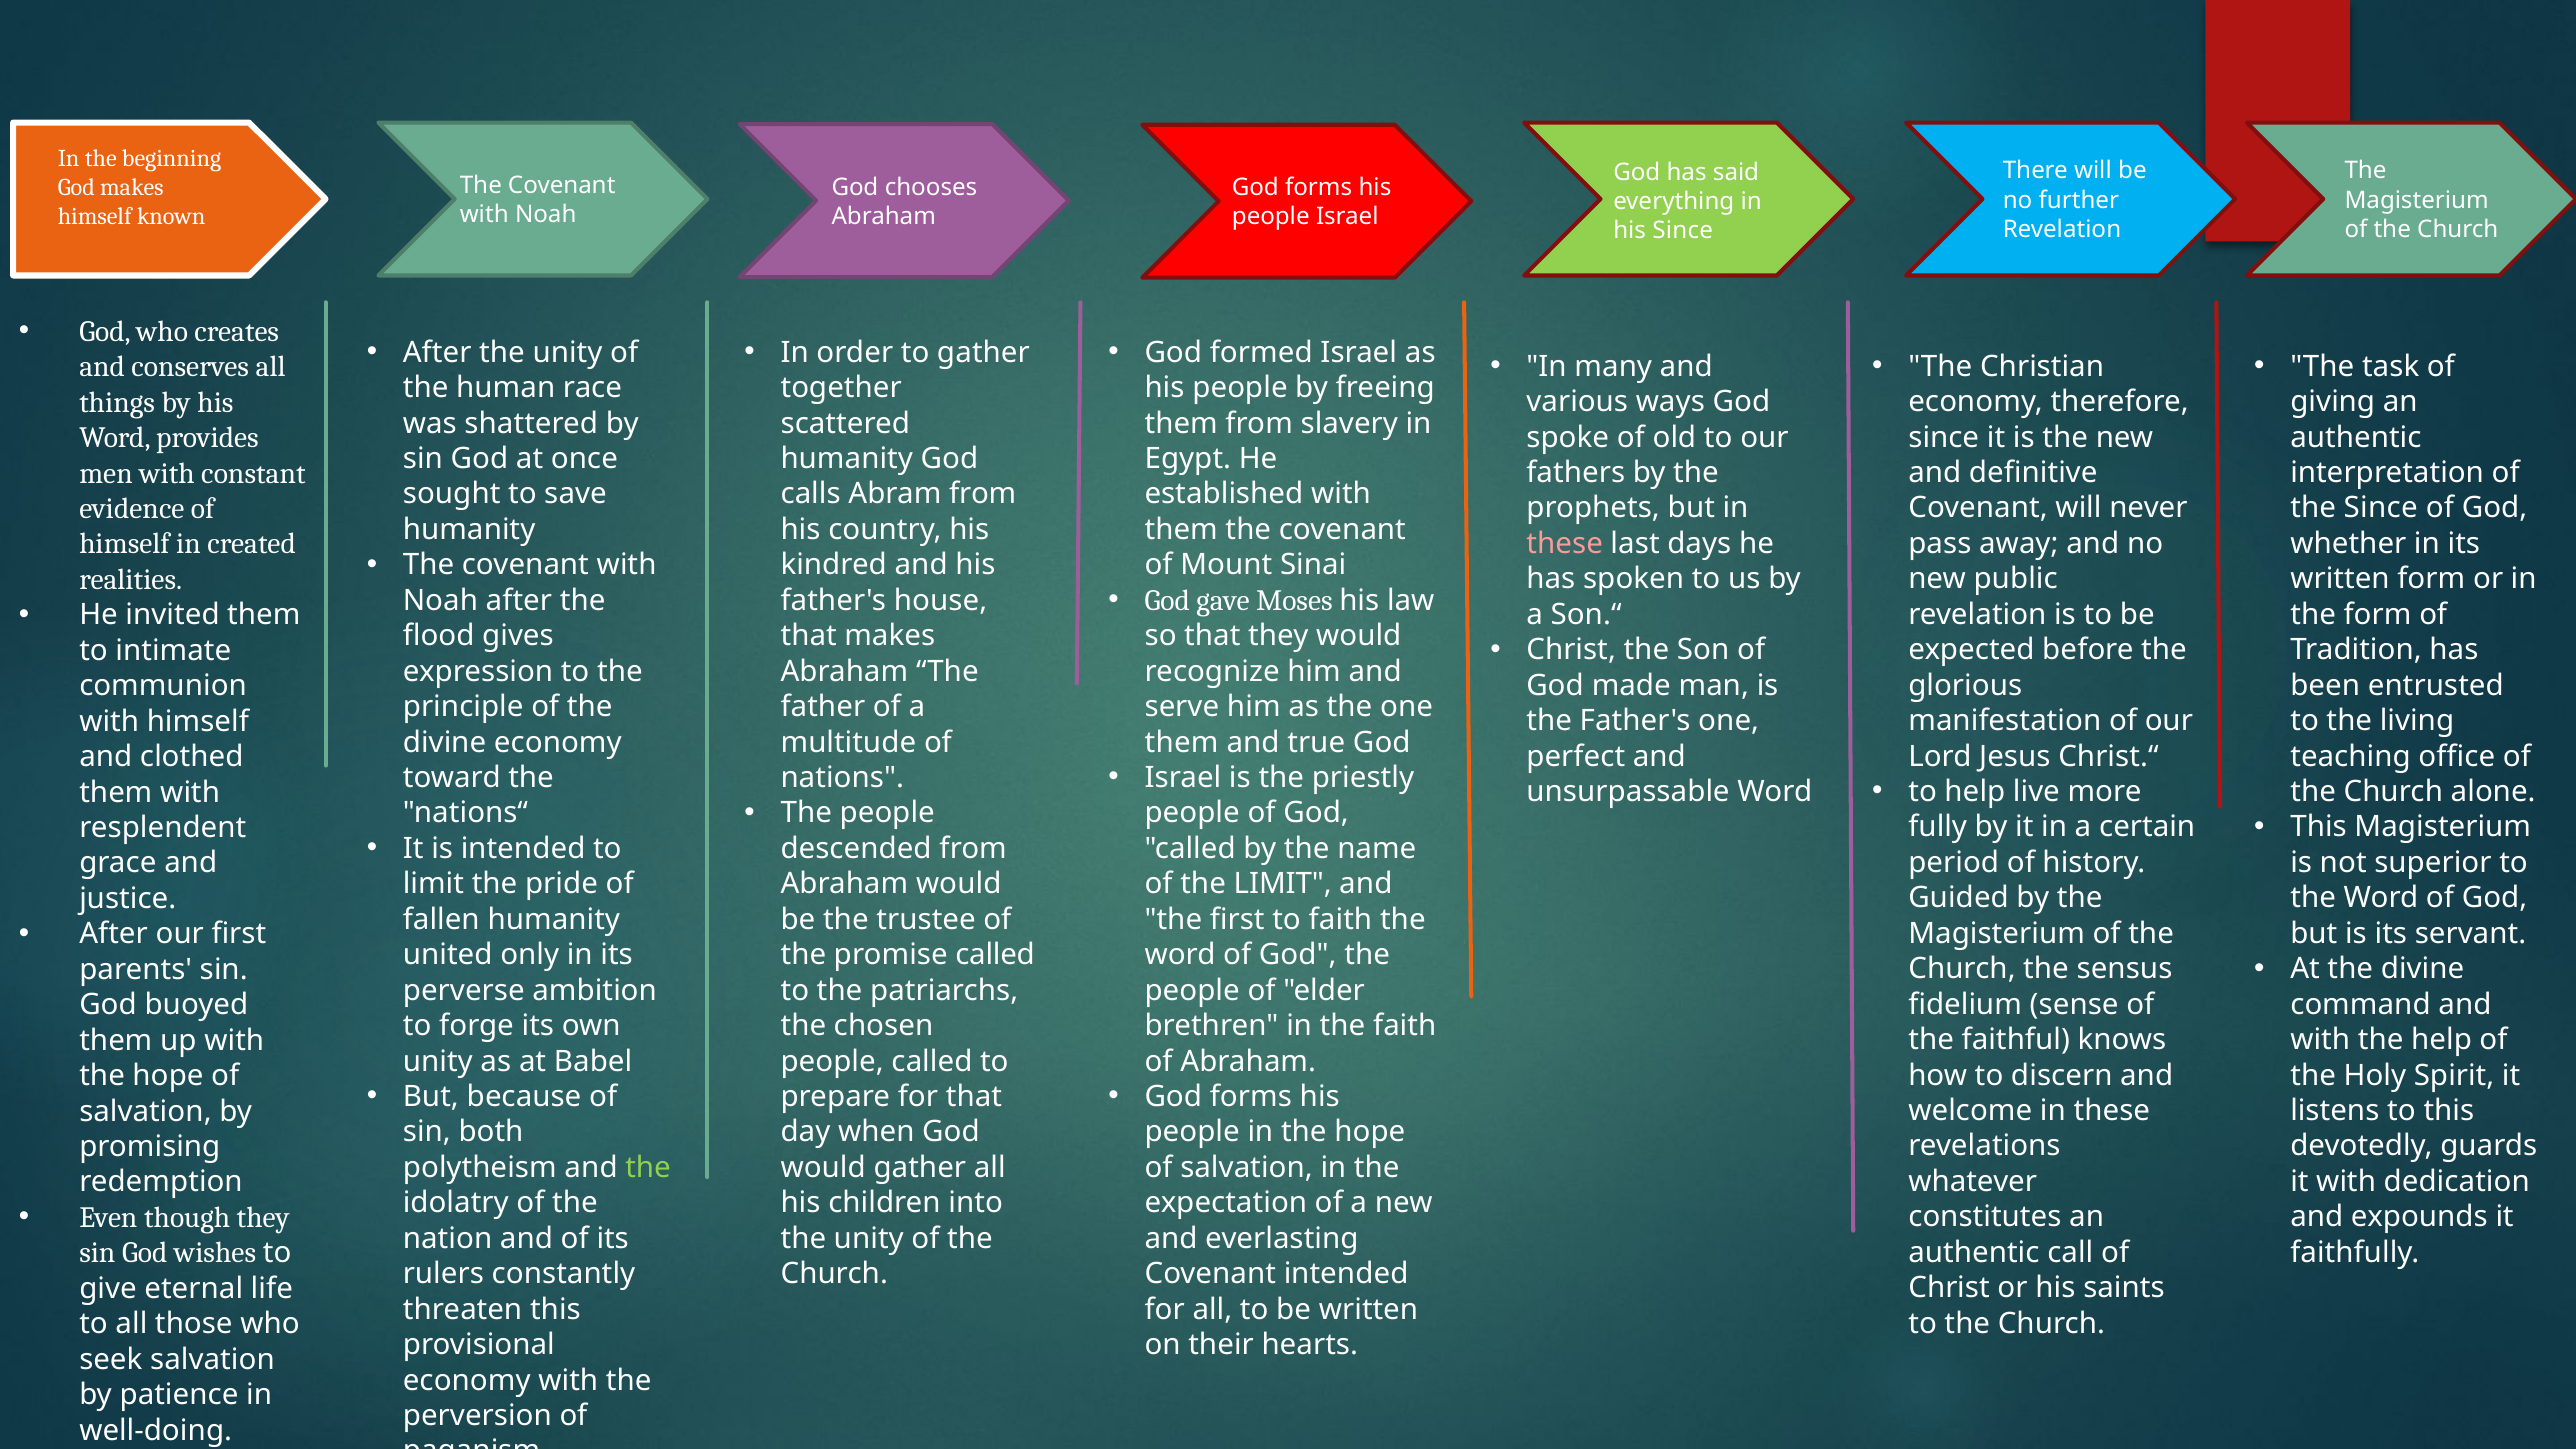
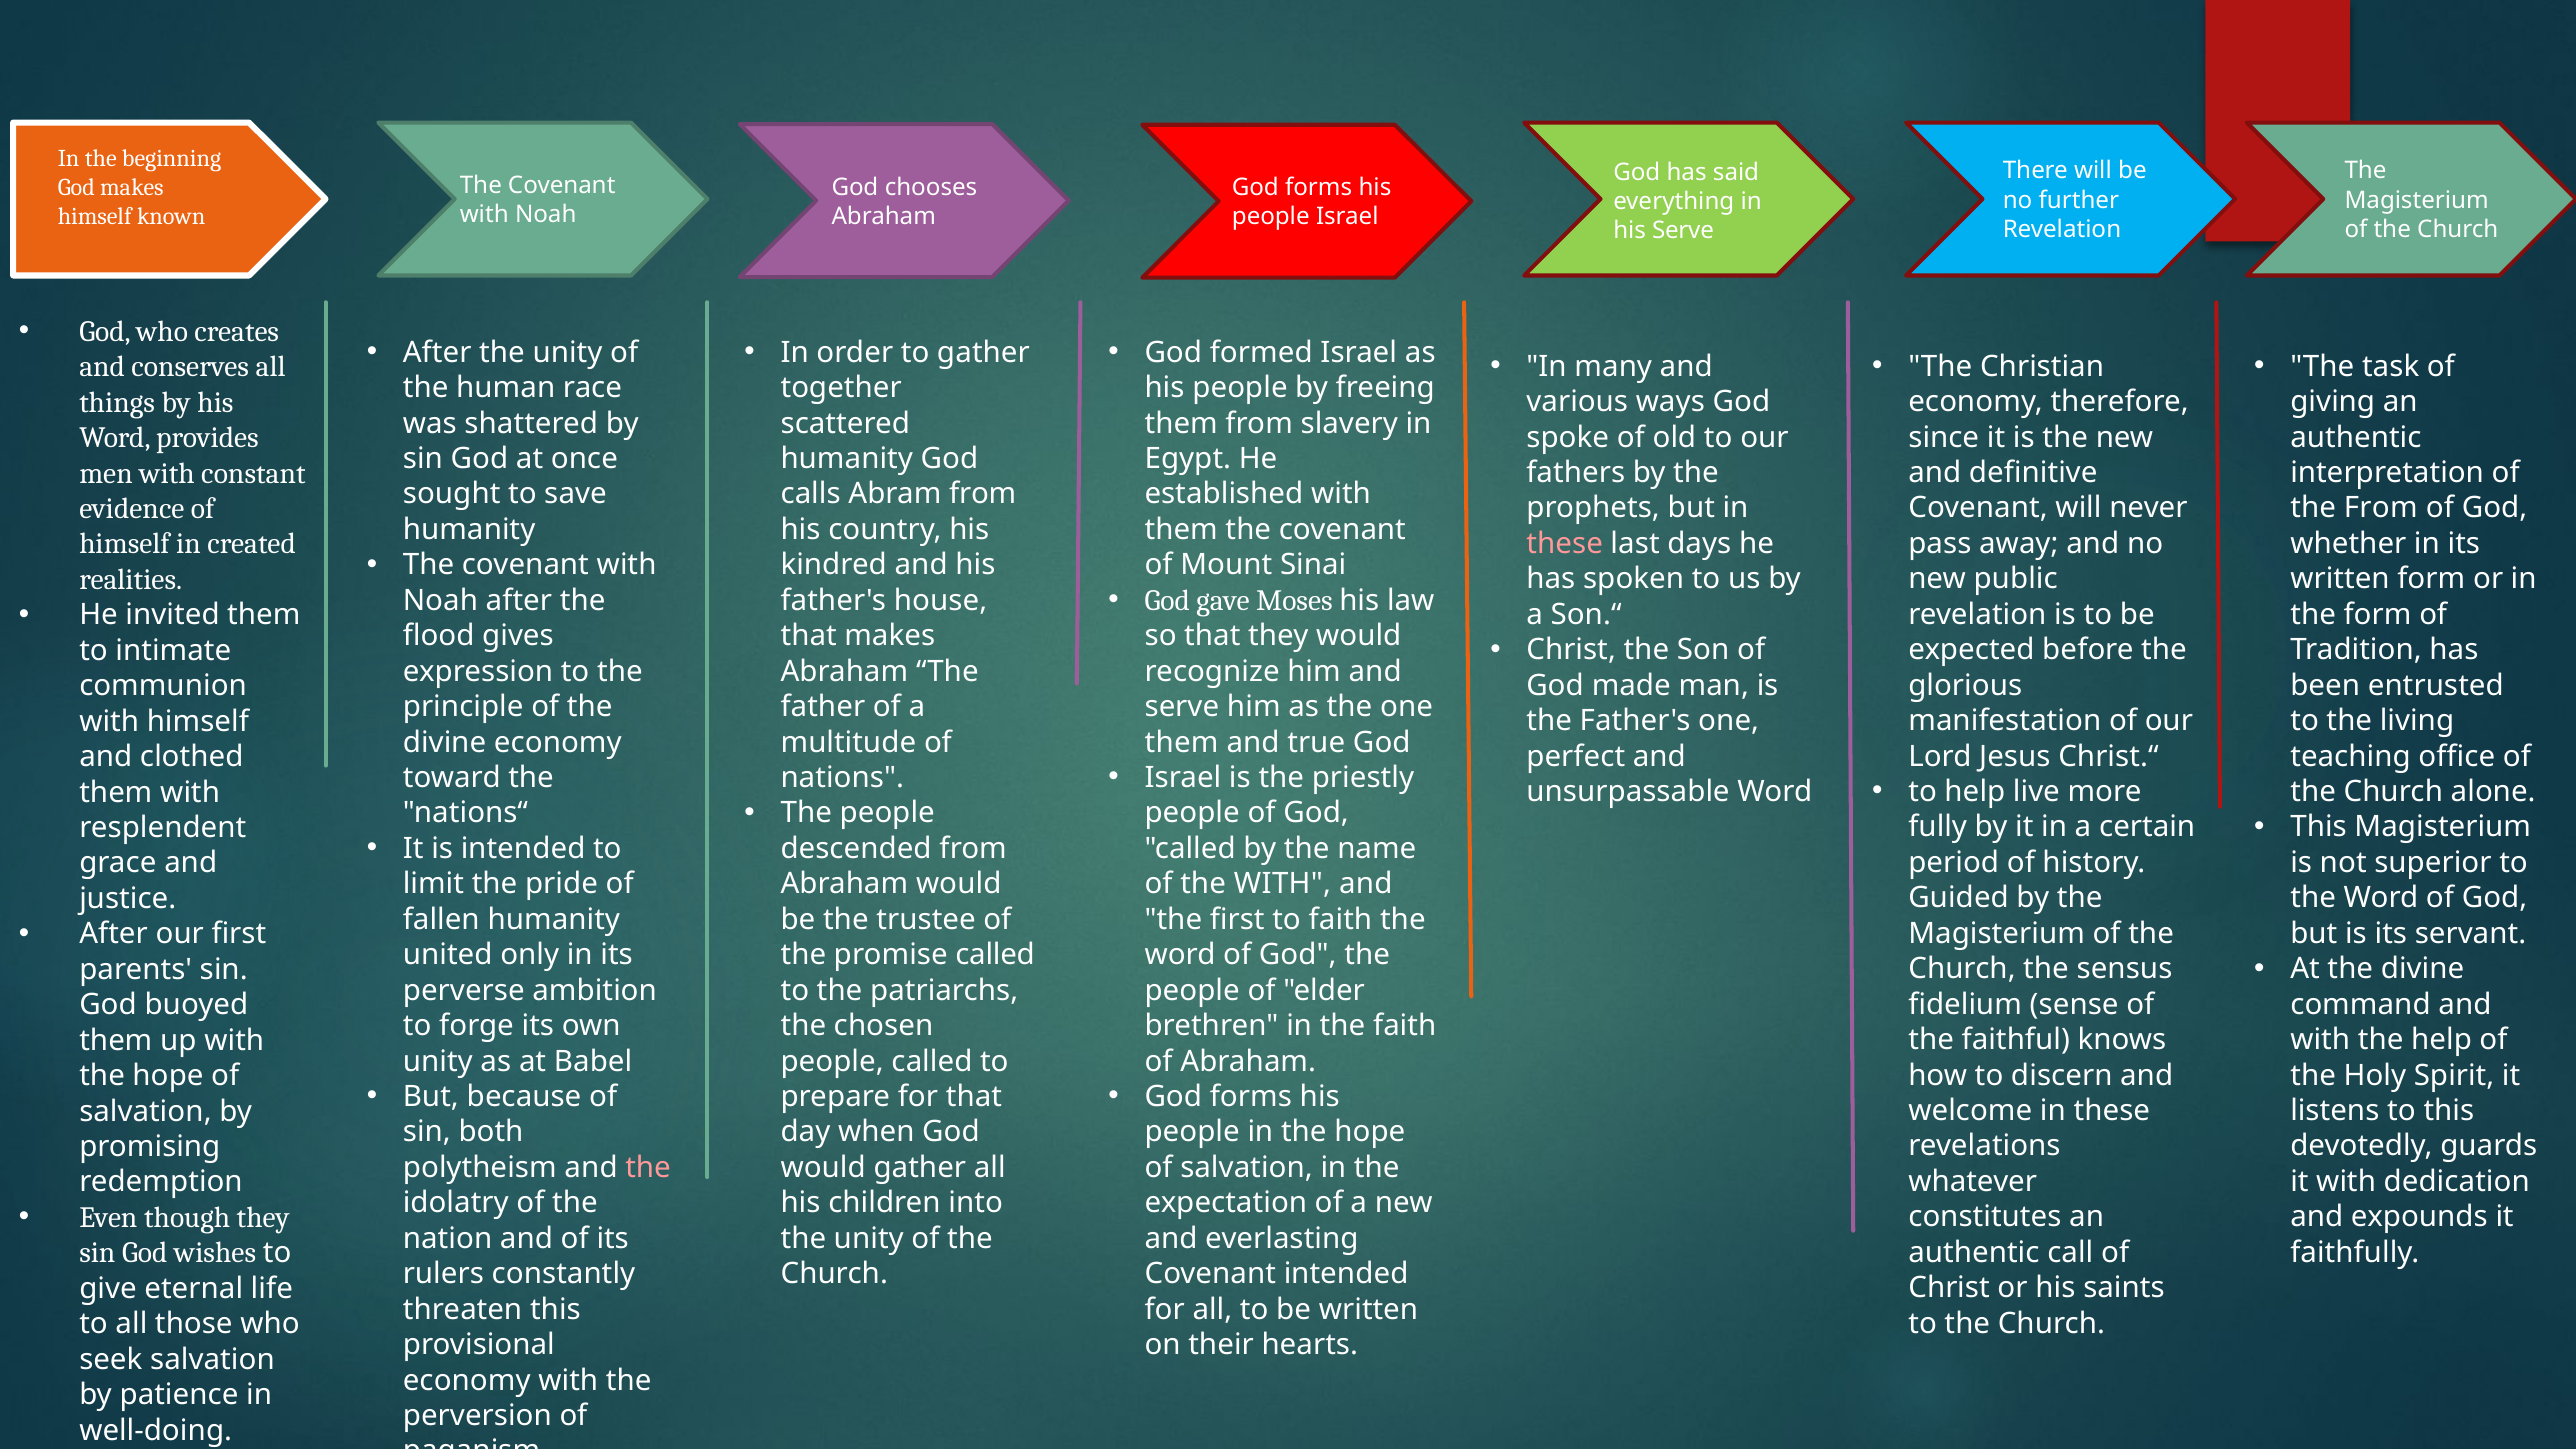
his Since: Since -> Serve (1683, 231)
the Since: Since -> From (2381, 508)
the LIMIT: LIMIT -> WITH (1283, 884)
the colour: light green -> pink (648, 1168)
